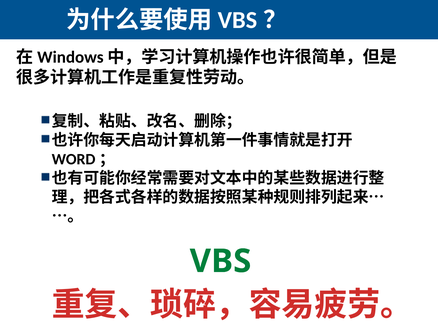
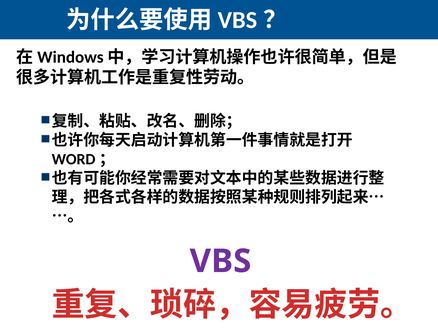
VBS colour: green -> purple (220, 261)
